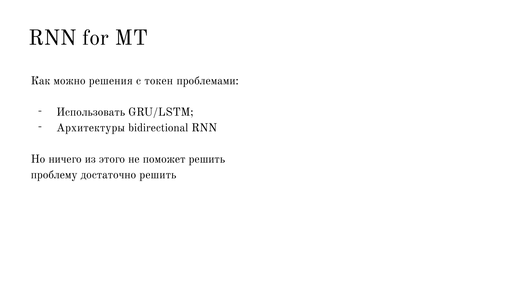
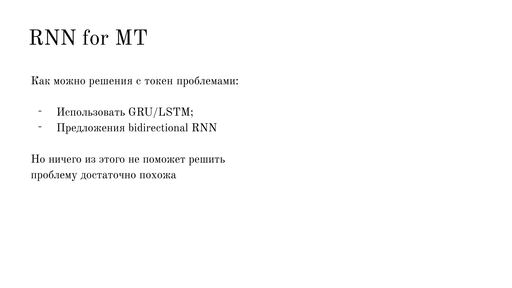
Архитектуры: Архитектуры -> Предложения (91, 128)
достаточно решить: решить -> похожа (158, 175)
